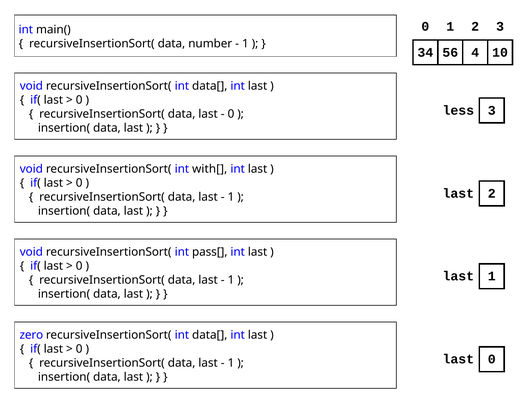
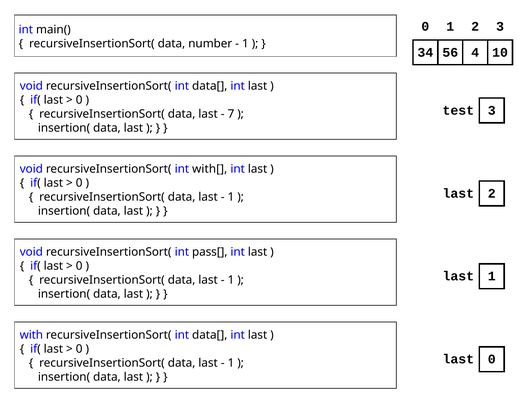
less: less -> test (458, 110)
0: 0 -> 7 (231, 114)
zero: zero -> with (31, 335)
